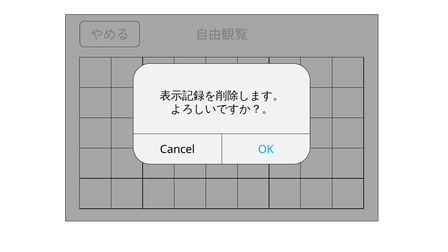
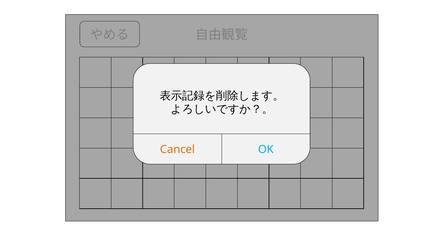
Cancel colour: black -> orange (177, 149)
